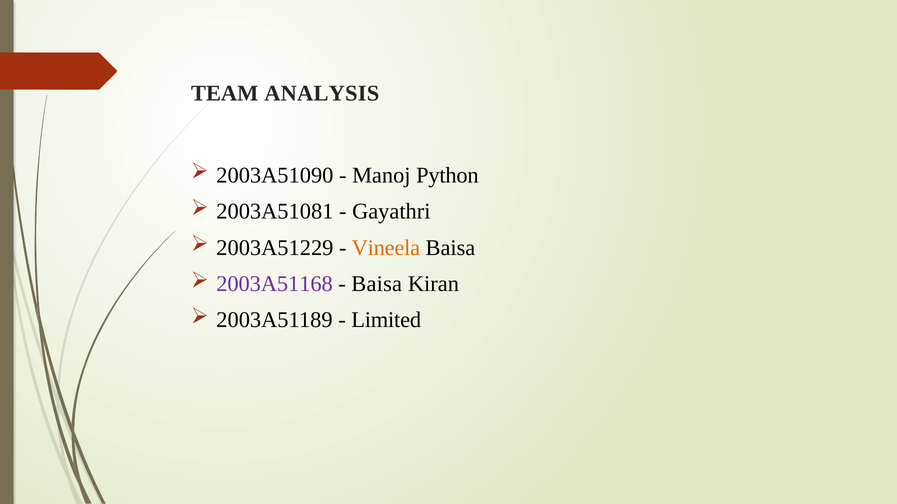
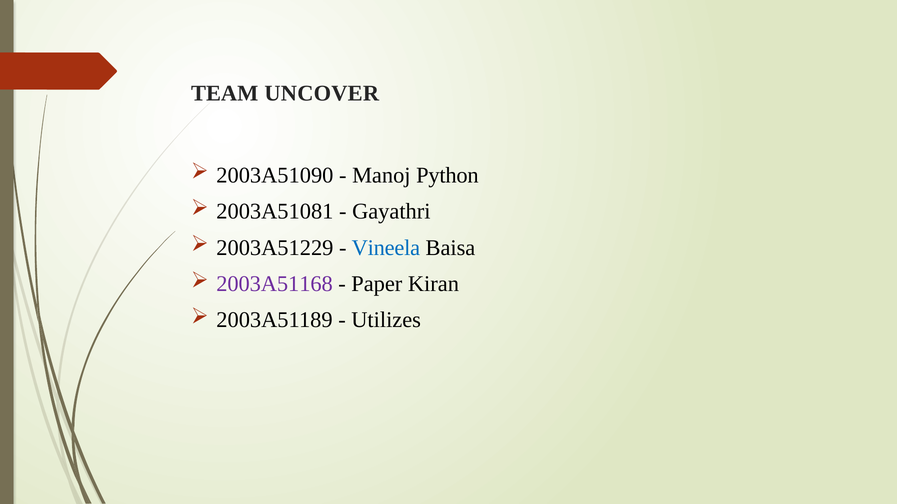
ANALYSIS: ANALYSIS -> UNCOVER (322, 93)
Vineela colour: orange -> blue (386, 248)
Baisa: Baisa -> Paper (377, 284)
Limited: Limited -> Utilizes (386, 320)
